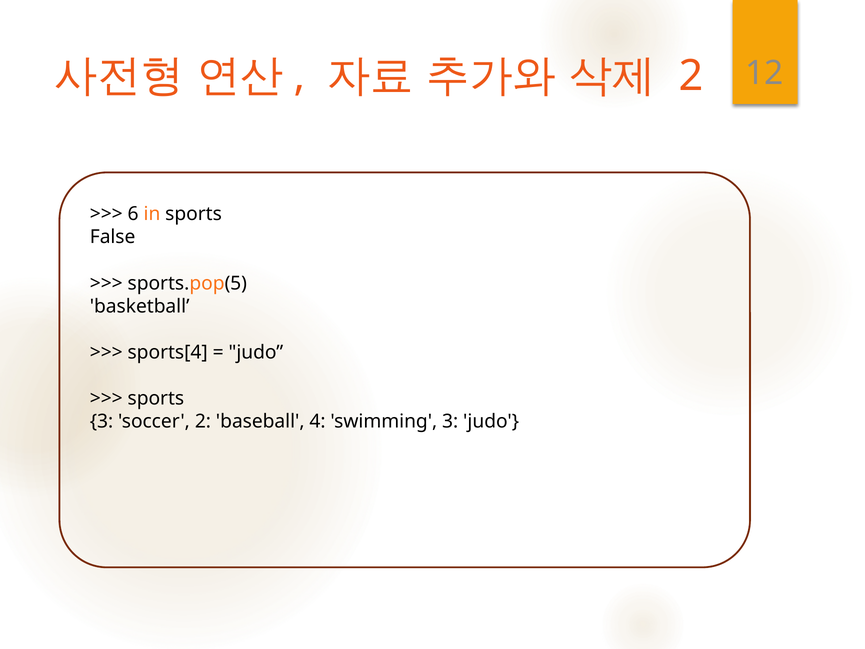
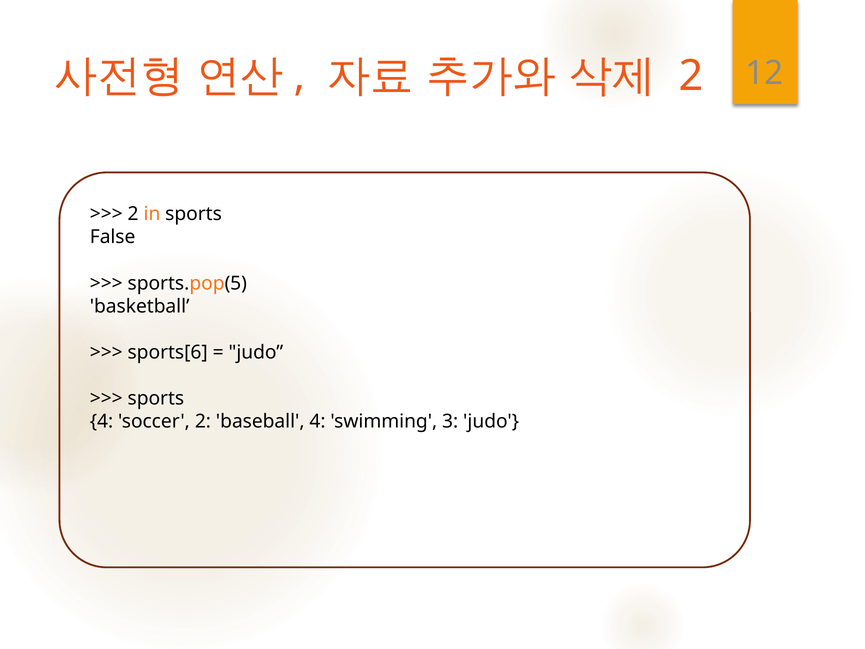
6: 6 -> 2 (133, 214)
sports[4: sports[4 -> sports[6 (168, 352)
3: 3 -> 4 (102, 421)
